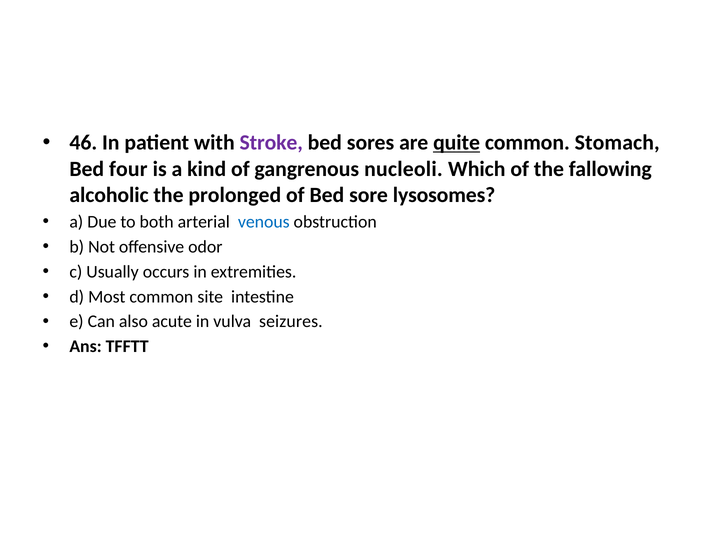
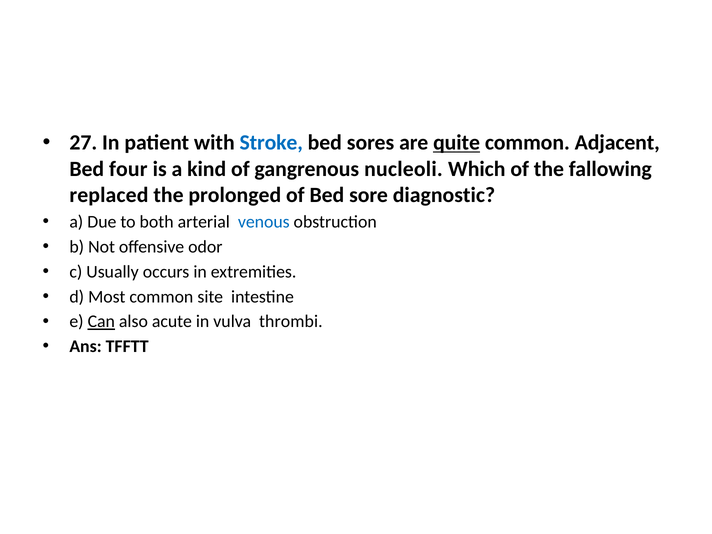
46: 46 -> 27 (83, 143)
Stroke colour: purple -> blue (271, 143)
Stomach: Stomach -> Adjacent (617, 143)
alcoholic: alcoholic -> replaced (109, 195)
lysosomes: lysosomes -> diagnostic (444, 195)
Can underline: none -> present (101, 322)
seizures: seizures -> thrombi (291, 322)
